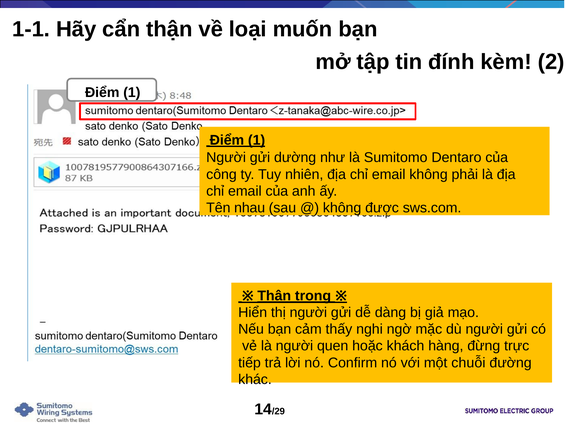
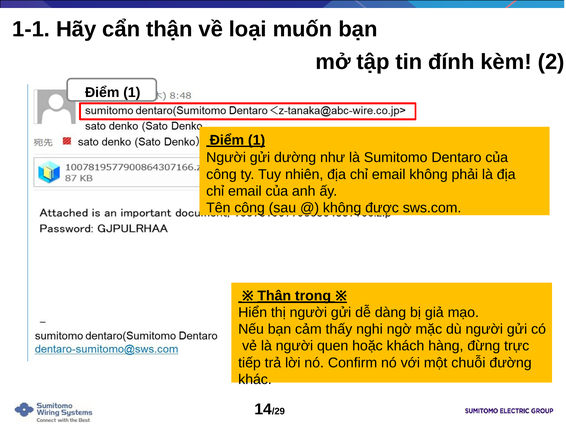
Tên nhau: nhau -> công (250, 208)
